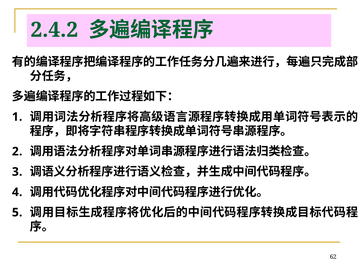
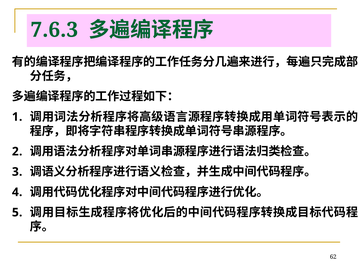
2.4.2: 2.4.2 -> 7.6.3 (54, 30)
